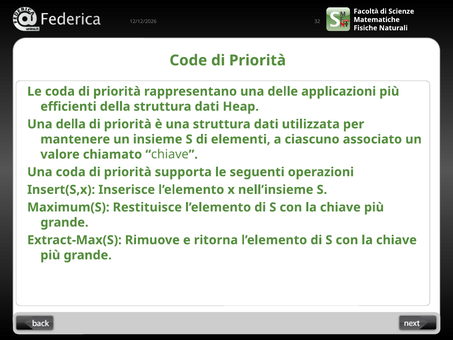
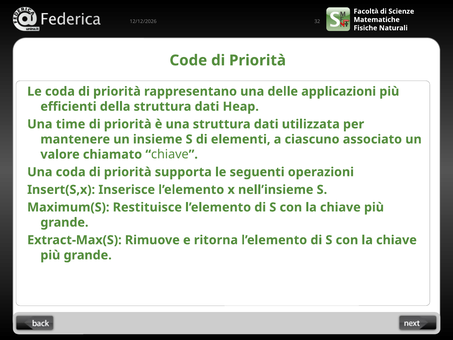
Una della: della -> time (71, 124)
